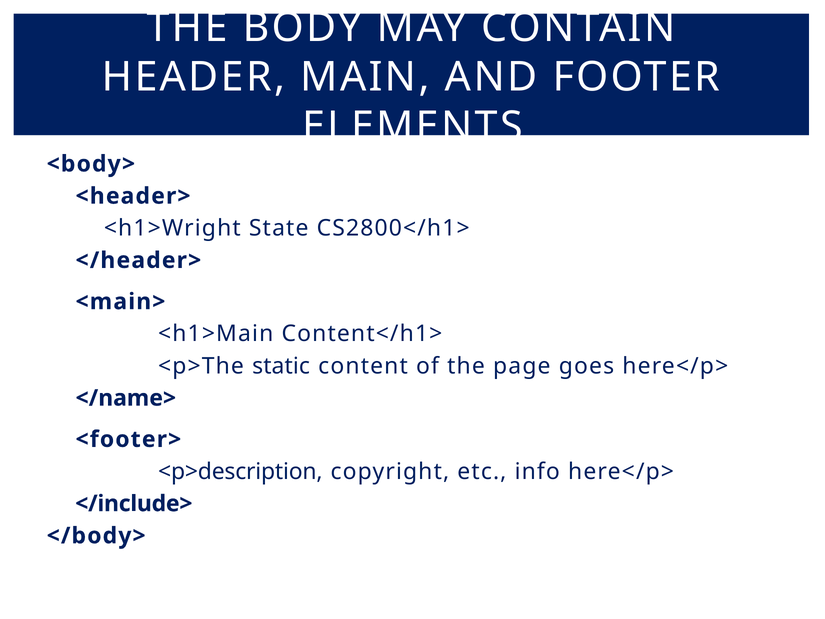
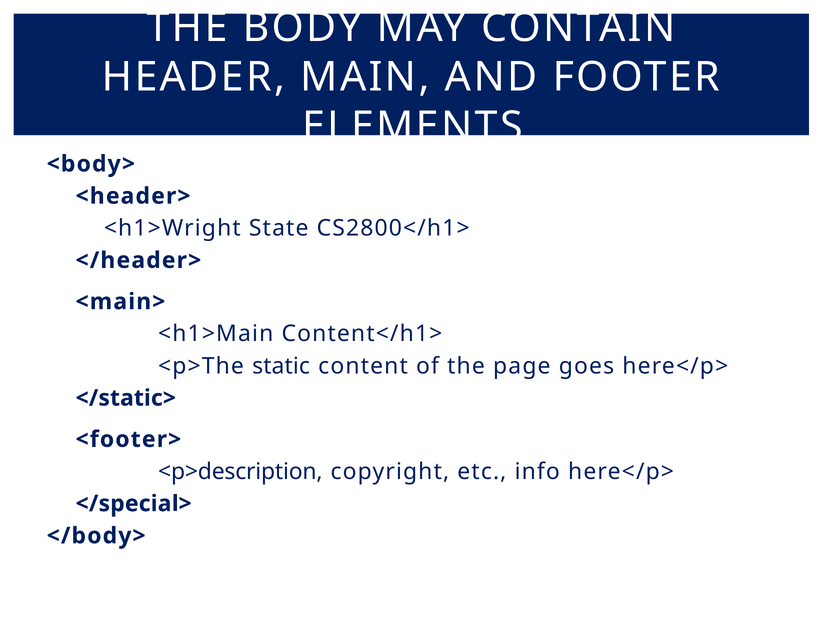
</name>: </name> -> </static> (126, 398)
</include>: </include> -> </special> (134, 503)
